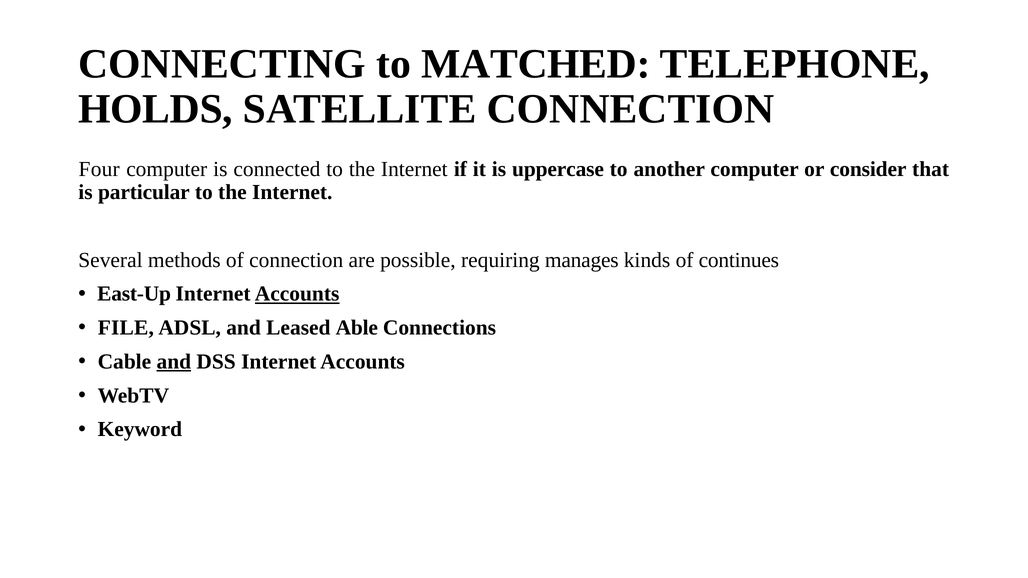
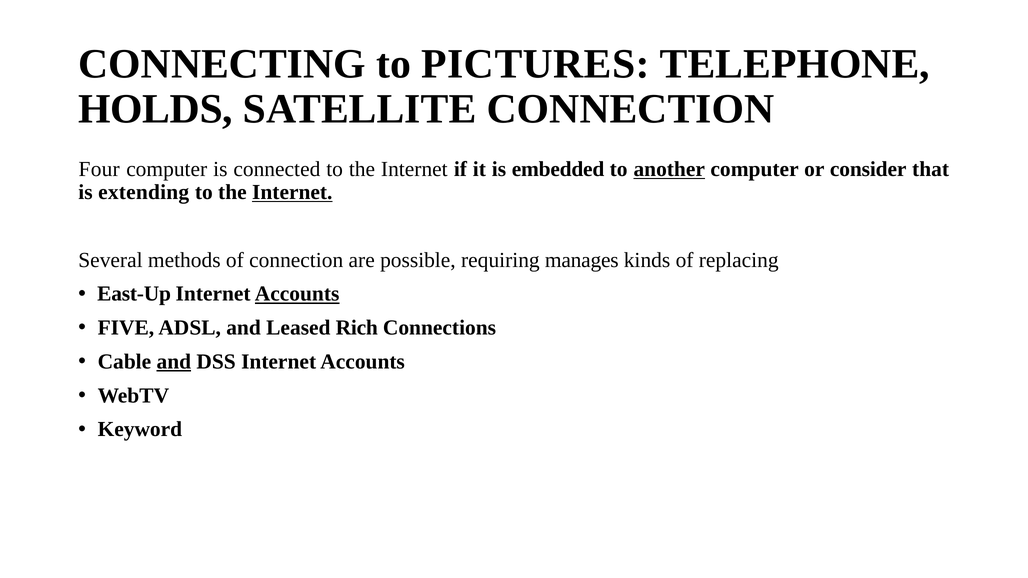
MATCHED: MATCHED -> PICTURES (536, 64)
uppercase: uppercase -> embedded (558, 169)
another underline: none -> present (669, 169)
particular: particular -> extending (144, 192)
Internet underline: none -> present (292, 192)
continues: continues -> replacing (739, 260)
FILE: FILE -> FIVE (126, 328)
Able: Able -> Rich (357, 328)
